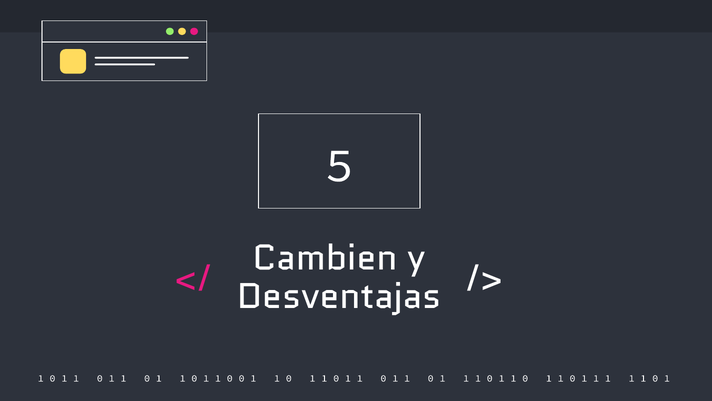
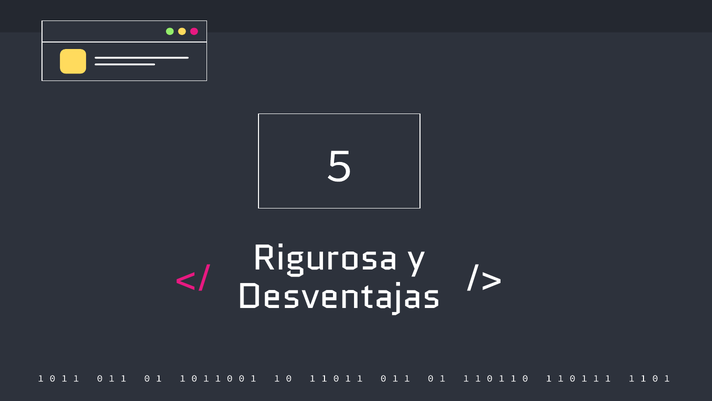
Cambien: Cambien -> Rigurosa (326, 257)
